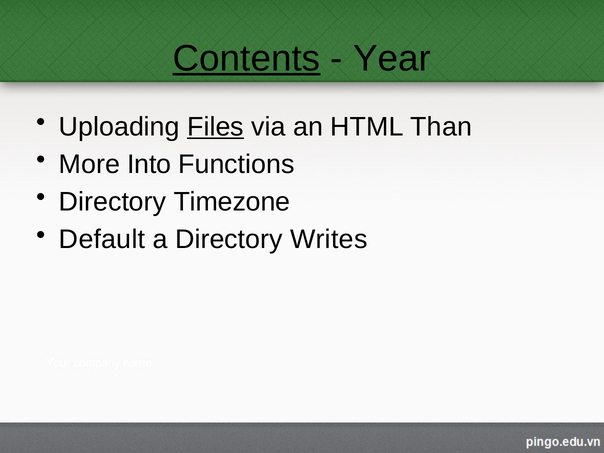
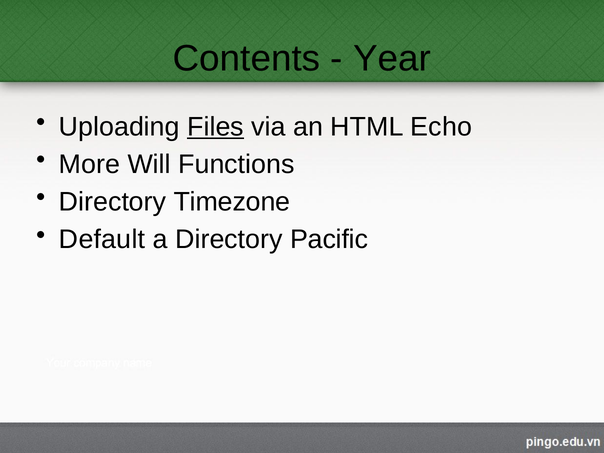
Contents underline: present -> none (246, 58)
Than: Than -> Echo (441, 127)
Into: Into -> Will (149, 164)
Writes: Writes -> Pacific (329, 239)
